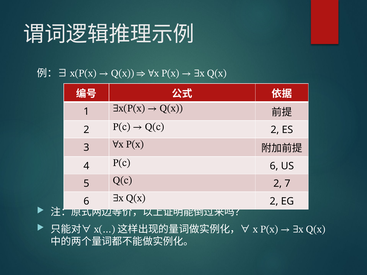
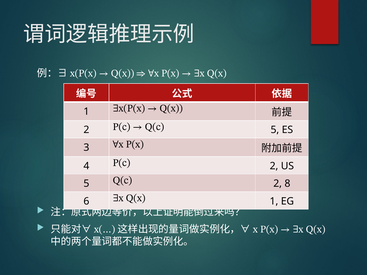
2: 2 -> 5 (275, 130)
6: 6 -> 2 (274, 166)
7: 7 -> 8 (287, 184)
2: 2 -> 1 (274, 201)
